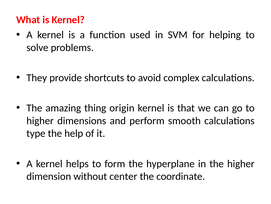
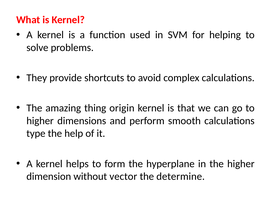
center: center -> vector (123, 176)
coordinate: coordinate -> determine (181, 176)
